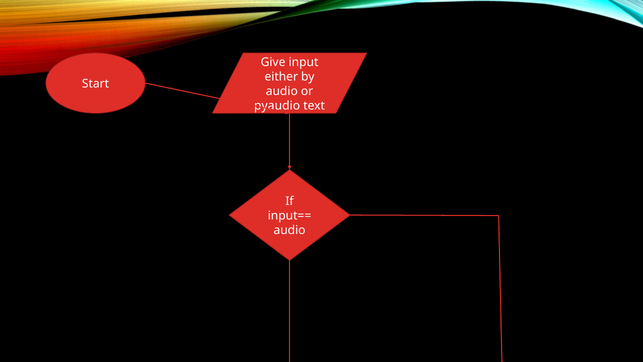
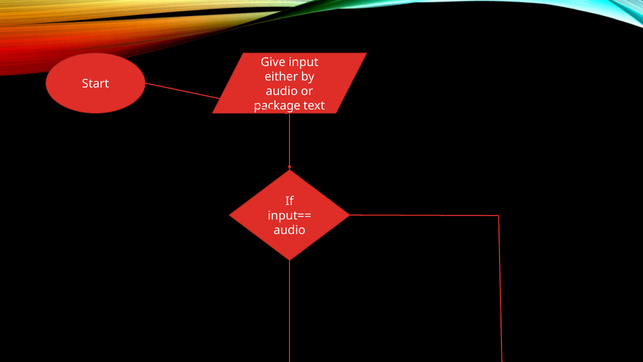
pyaudio: pyaudio -> package (277, 106)
